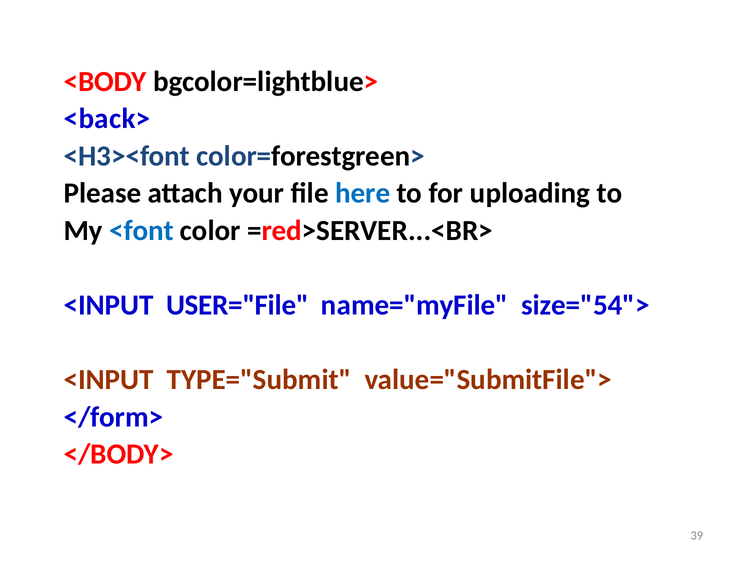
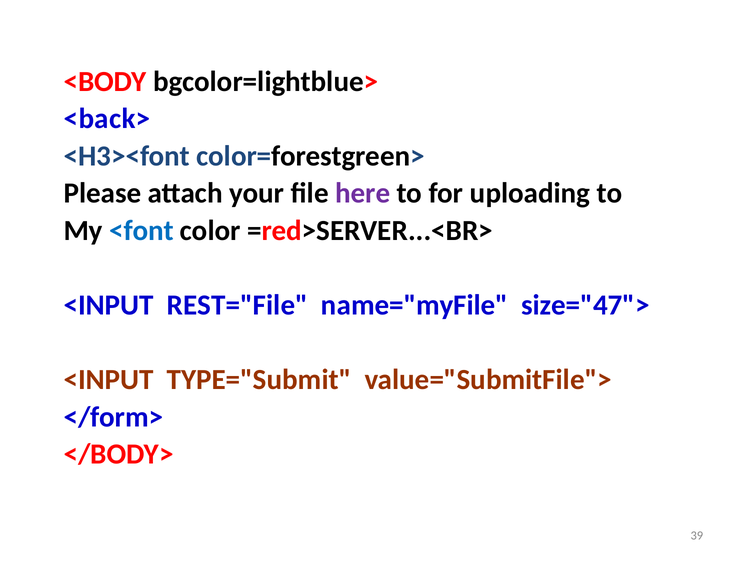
here colour: blue -> purple (363, 193)
USER="File: USER="File -> REST="File (237, 305)
size="54">: size="54"> -> size="47"> (585, 305)
